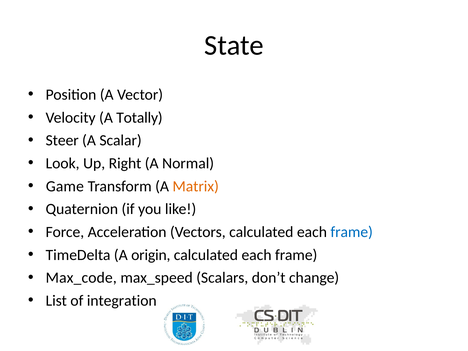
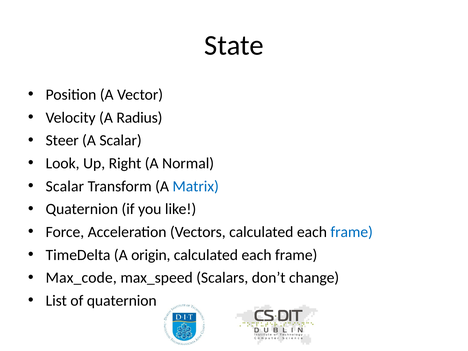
Totally: Totally -> Radius (139, 118)
Game: Game -> Scalar (65, 186)
Matrix colour: orange -> blue (196, 186)
of integration: integration -> quaternion (122, 301)
